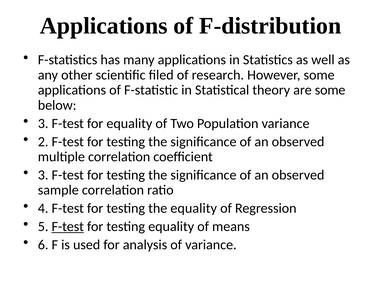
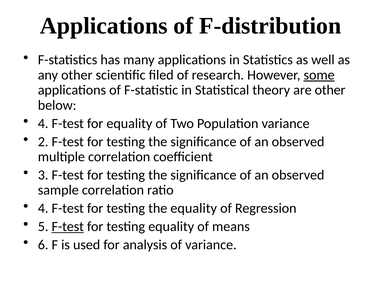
some underline: none -> present (319, 75)
are some: some -> other (330, 90)
3: 3 -> 4 (43, 123)
